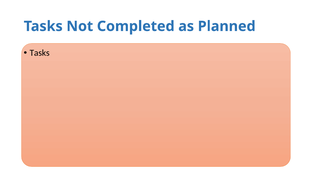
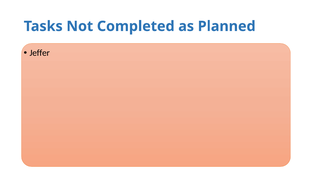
Tasks: Tasks -> Jeffer (40, 53)
